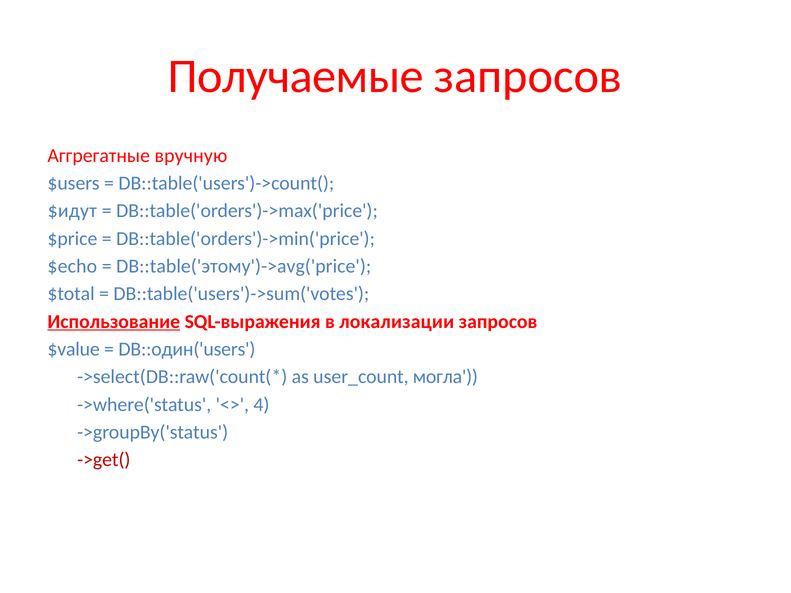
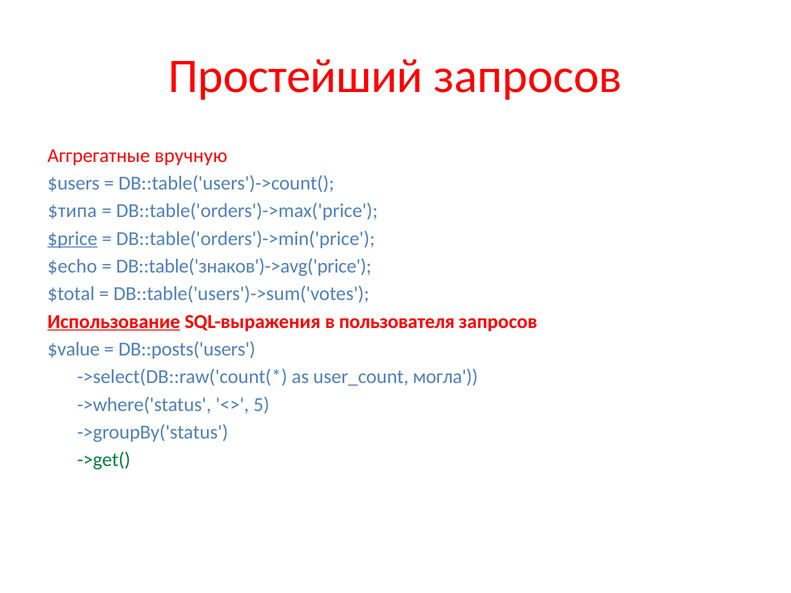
Получаемые: Получаемые -> Простейший (296, 77)
$идут: $идут -> $типа (72, 211)
$price underline: none -> present (72, 239)
DB::table('этому')->avg('price: DB::table('этому')->avg('price -> DB::table('знаков')->avg('price (244, 266)
локализации: локализации -> пользователя (397, 322)
DB::один('users: DB::один('users -> DB::posts('users (187, 349)
4: 4 -> 5 (261, 405)
->get( colour: red -> green (104, 460)
